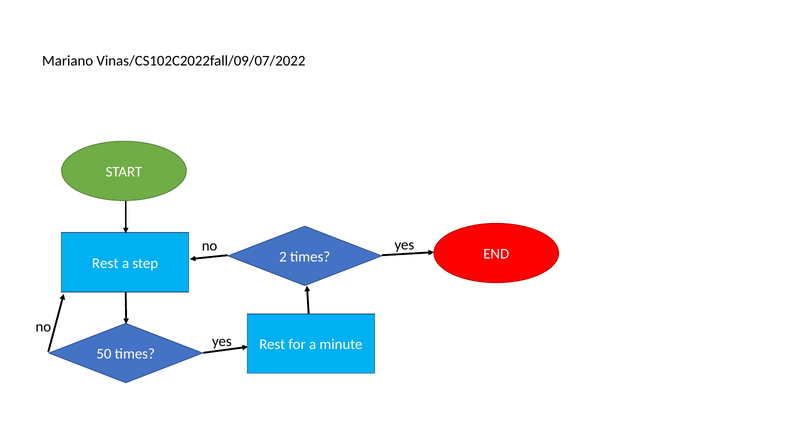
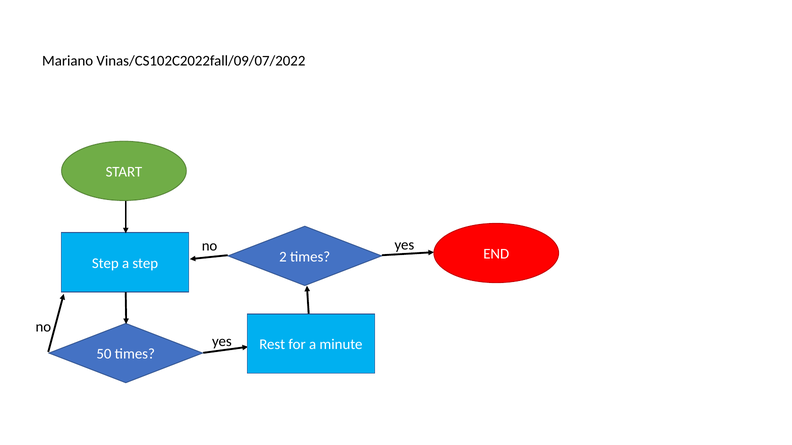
Rest: Rest -> Step (105, 264)
